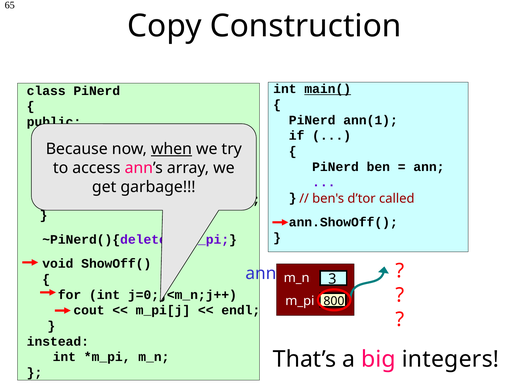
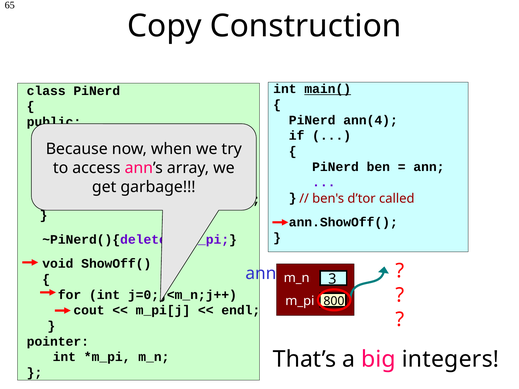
ann(1: ann(1 -> ann(4 (371, 120)
when underline: present -> none (171, 149)
instead: instead -> pointer (58, 342)
